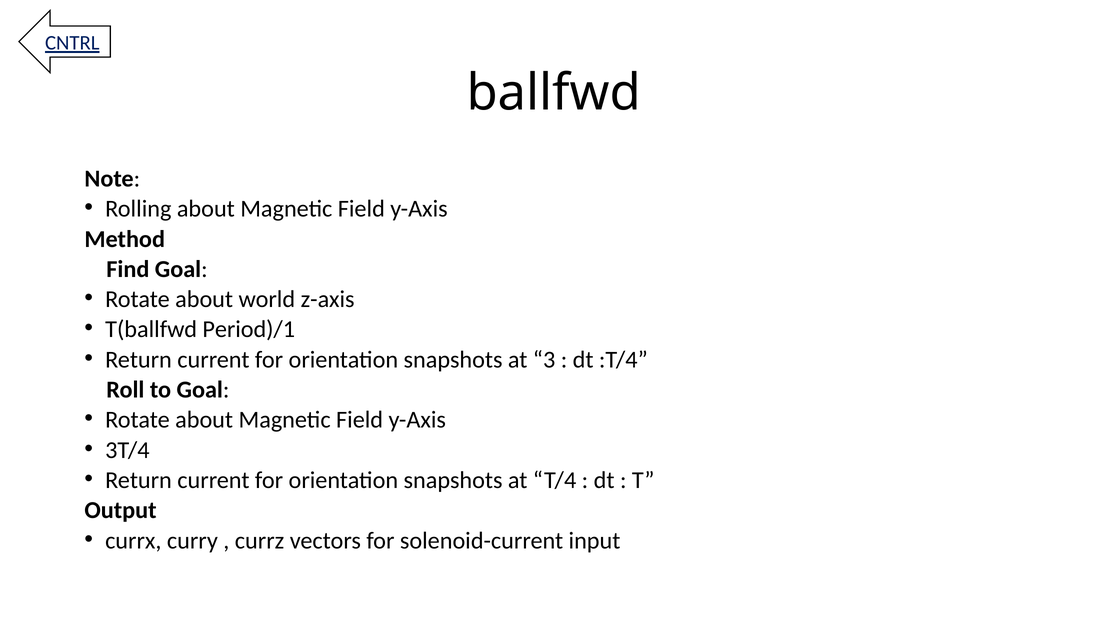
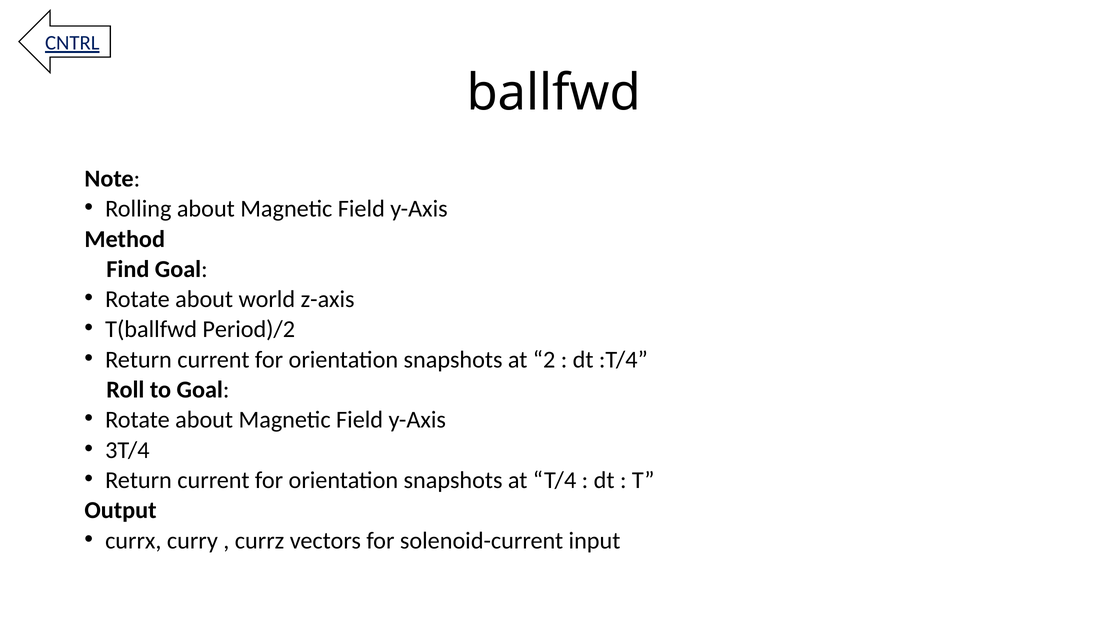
Period)/1: Period)/1 -> Period)/2 (249, 330)
3: 3 -> 2 (544, 360)
